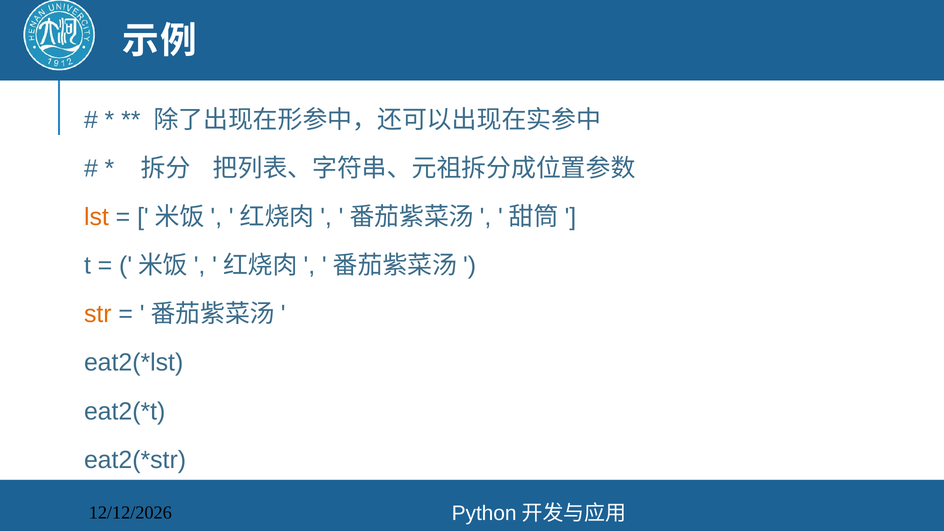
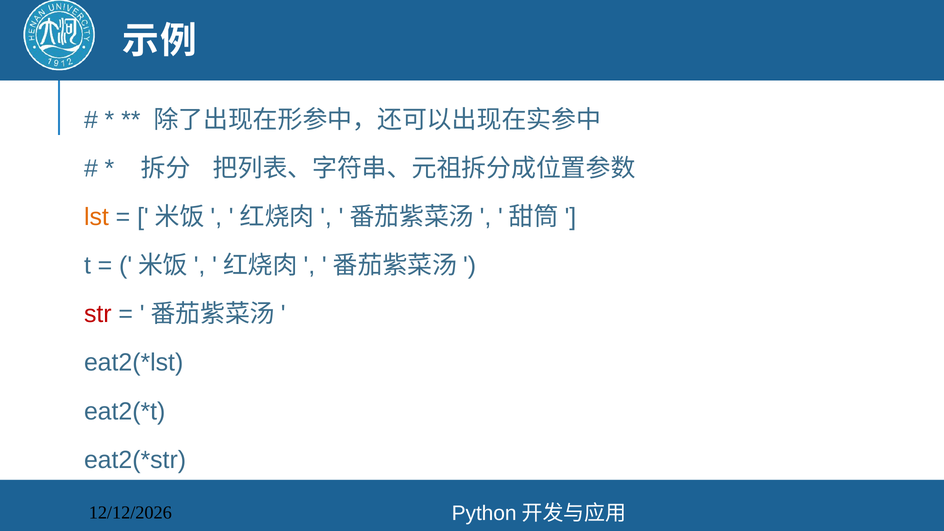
str colour: orange -> red (98, 314)
